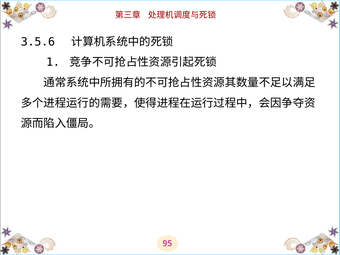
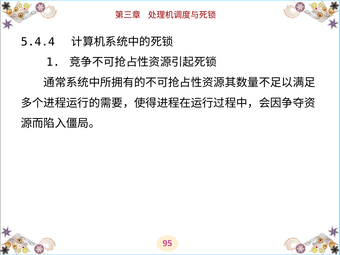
3.5.6: 3.5.6 -> 5.4.4 (38, 42)
